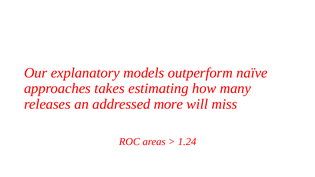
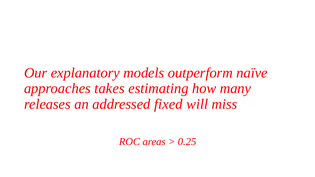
more: more -> fixed (168, 104)
1.24: 1.24 -> 0.25 (187, 142)
